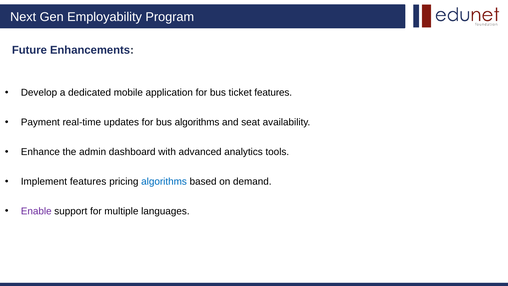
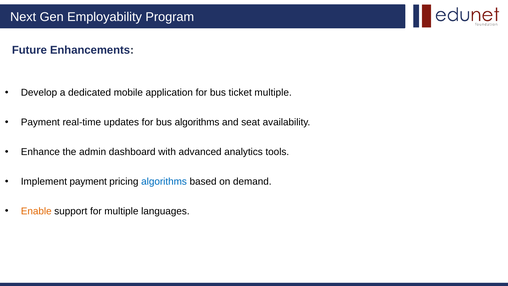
ticket features: features -> multiple (273, 93)
Implement features: features -> payment (88, 181)
Enable colour: purple -> orange (36, 211)
